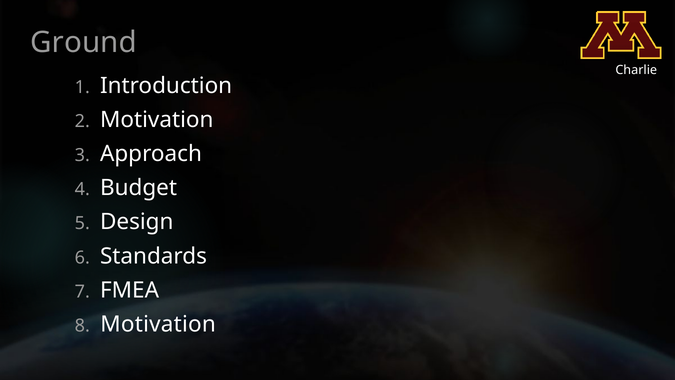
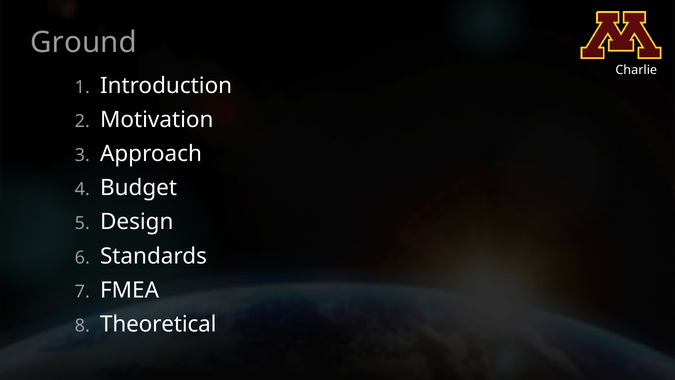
Motivation: Motivation -> Theoretical (158, 324)
